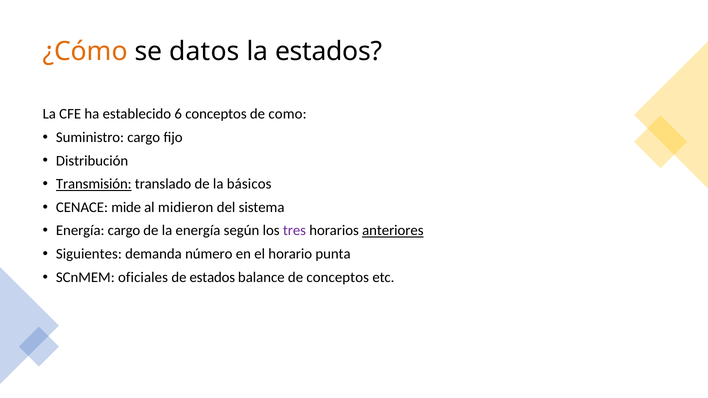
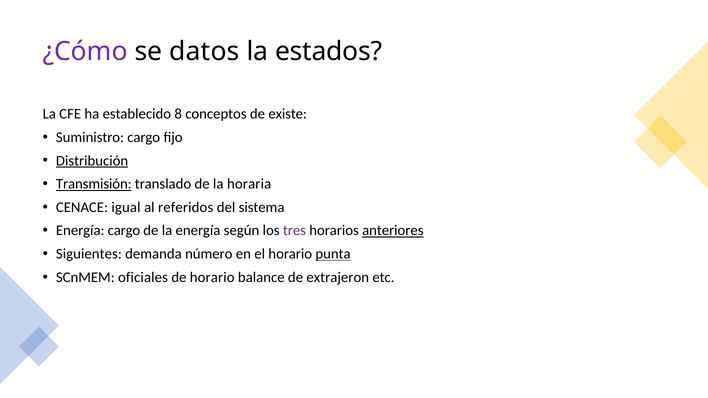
¿Cómo colour: orange -> purple (85, 51)
6: 6 -> 8 (178, 114)
como: como -> existe (288, 114)
Distribución underline: none -> present (92, 161)
básicos: básicos -> horaria (249, 184)
mide: mide -> igual (126, 207)
midieron: midieron -> referidos (186, 207)
punta underline: none -> present (333, 254)
de estados: estados -> horario (212, 277)
de conceptos: conceptos -> extrajeron (338, 277)
